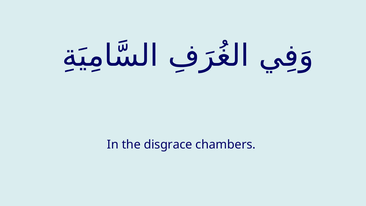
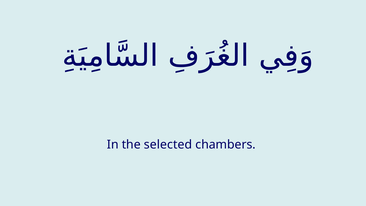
disgrace: disgrace -> selected (168, 145)
